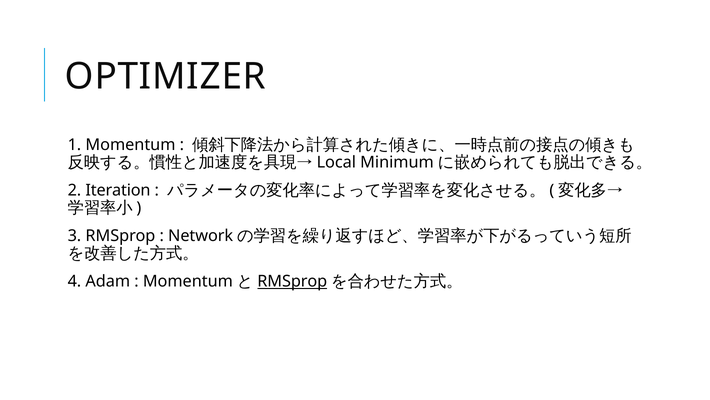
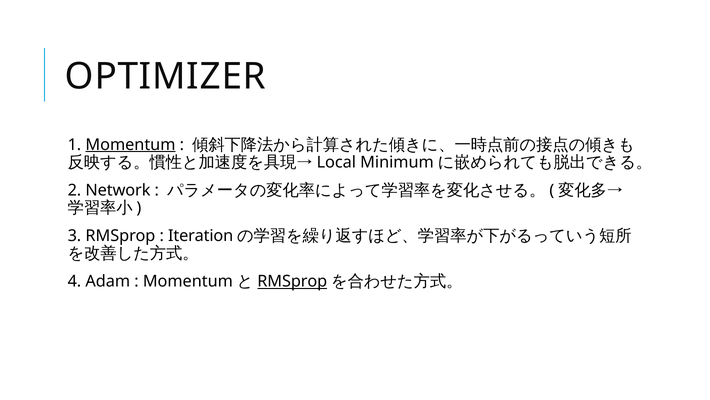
Momentum underline: none -> present (130, 144)
Iteration: Iteration -> Network (118, 190)
Network: Network -> Iteration (201, 235)
